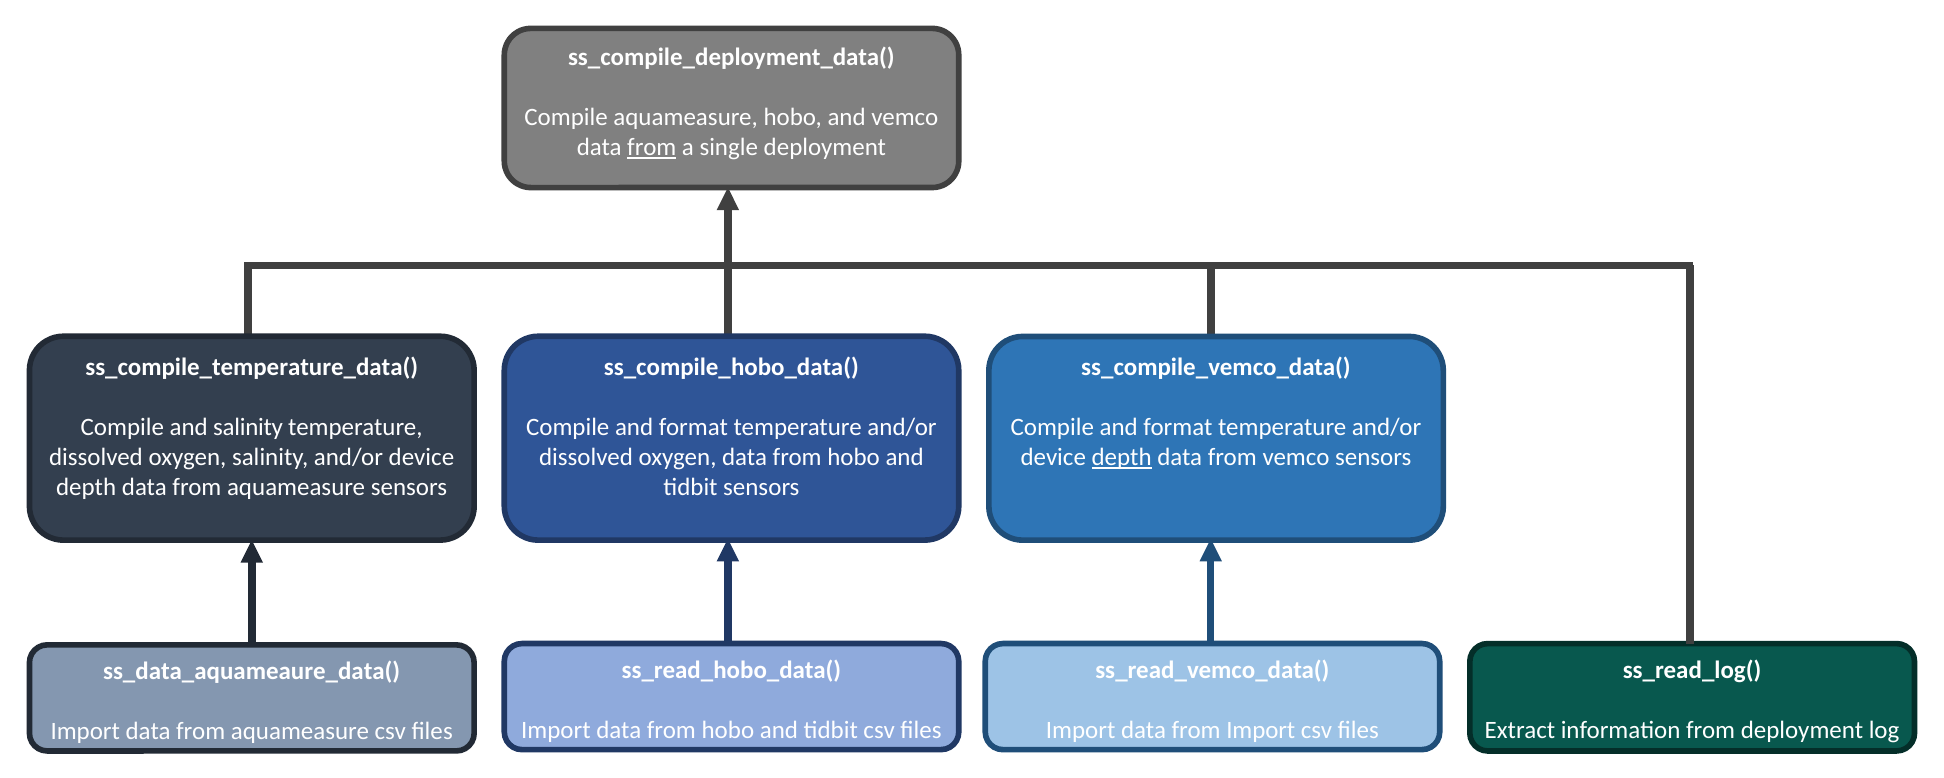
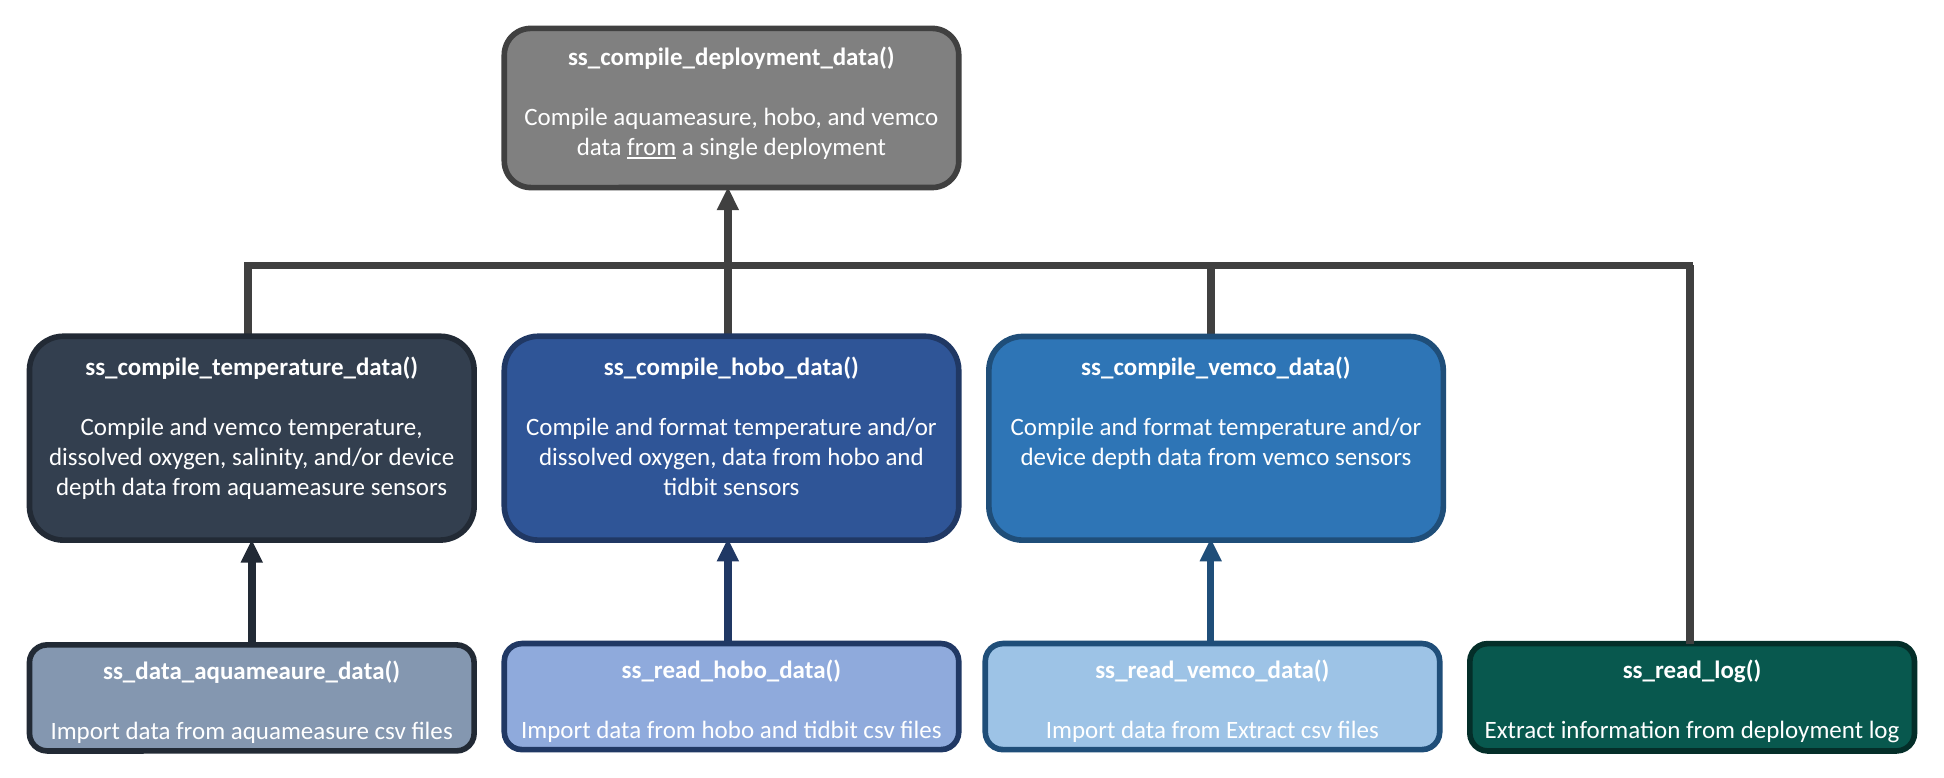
Compile and salinity: salinity -> vemco (248, 427)
depth underline: present -> none (1122, 457)
from Import: Import -> Extract (1261, 729)
